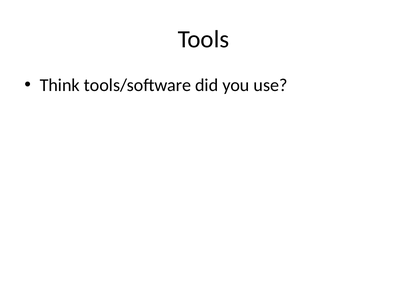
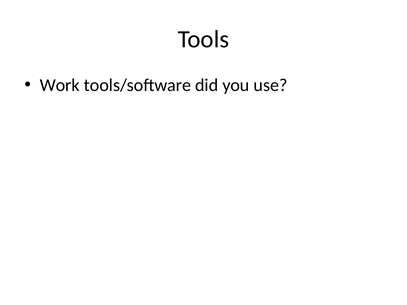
Think: Think -> Work (60, 85)
